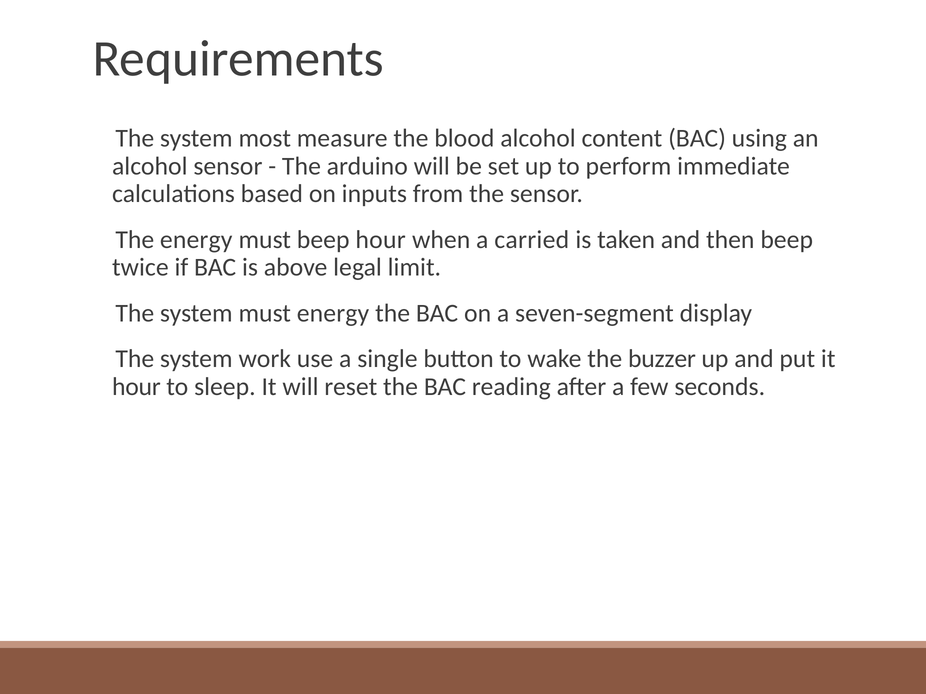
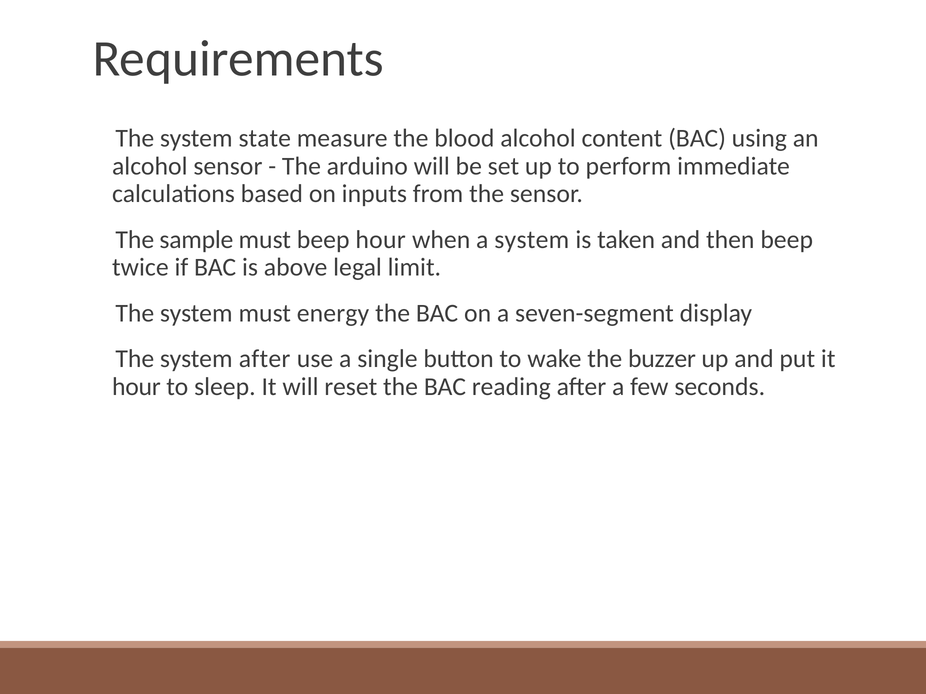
most: most -> state (265, 138)
energy: energy -> sample (196, 240)
a carried: carried -> system (532, 240)
system work: work -> after (265, 359)
